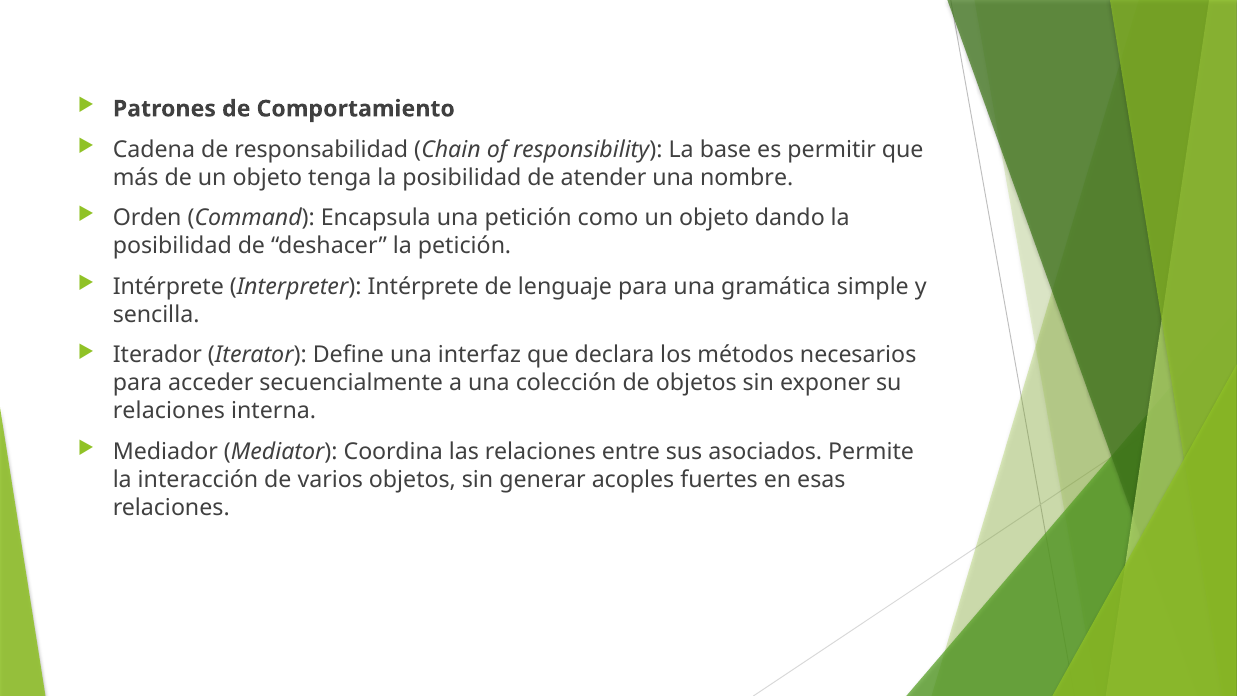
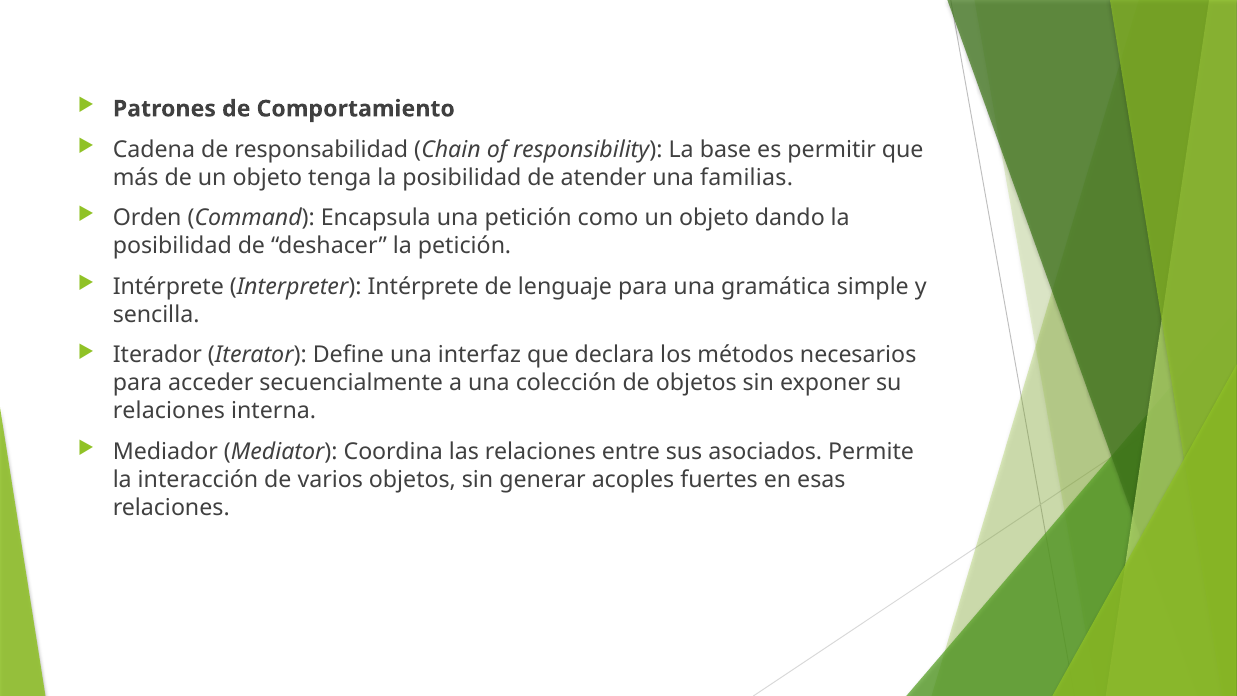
nombre: nombre -> familias (747, 177)
